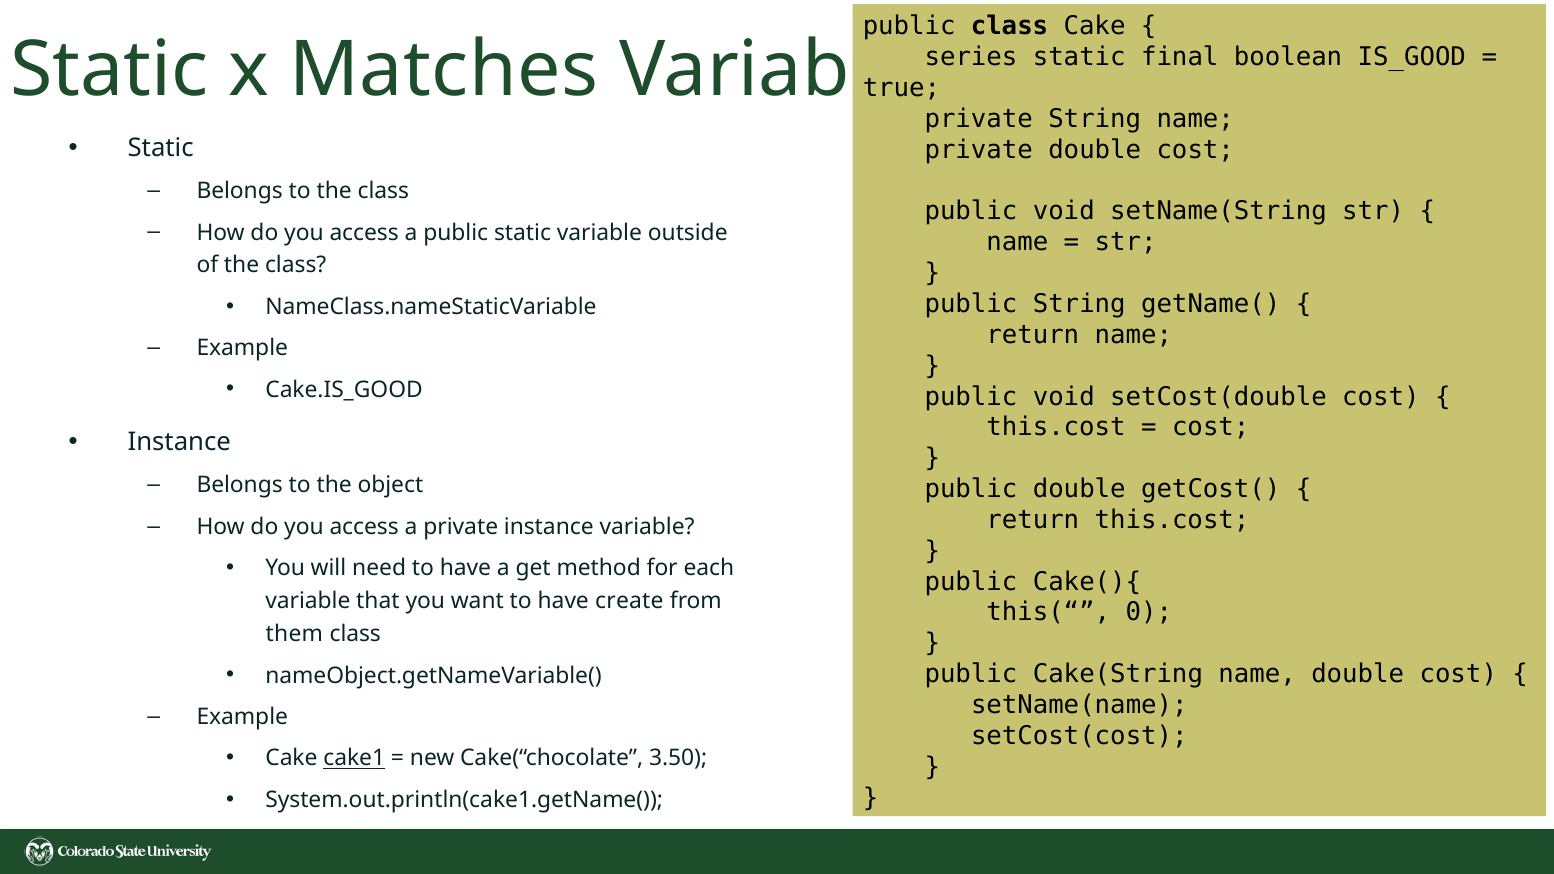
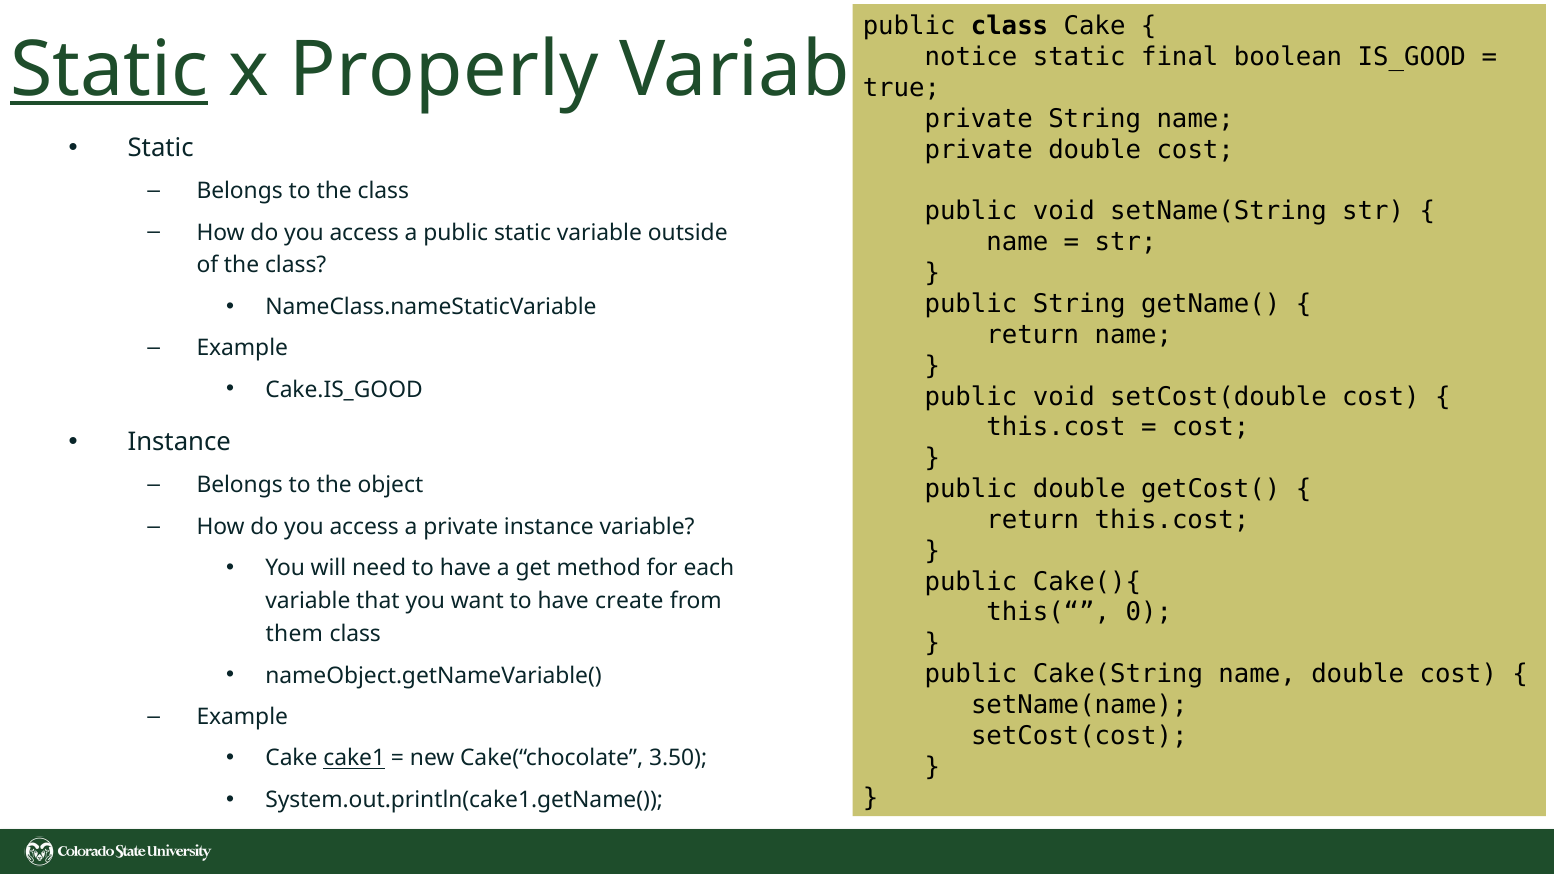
series: series -> notice (971, 57)
Static underline: none -> present (109, 70)
Matches: Matches -> Properly (444, 70)
